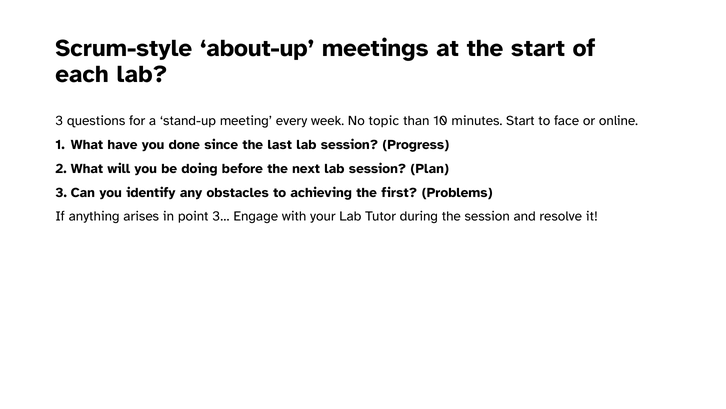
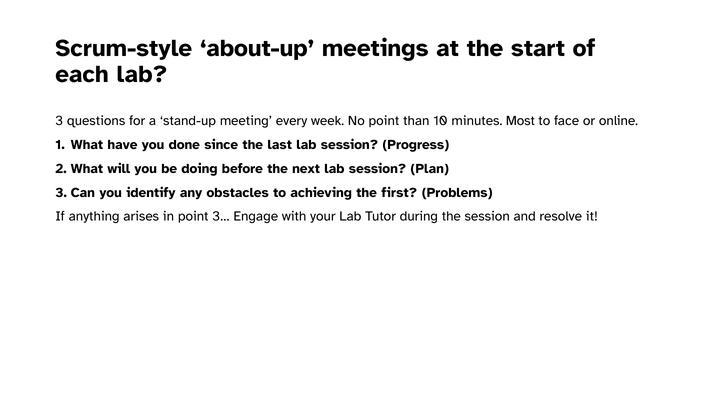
No topic: topic -> point (384, 121)
minutes Start: Start -> Most (520, 121)
